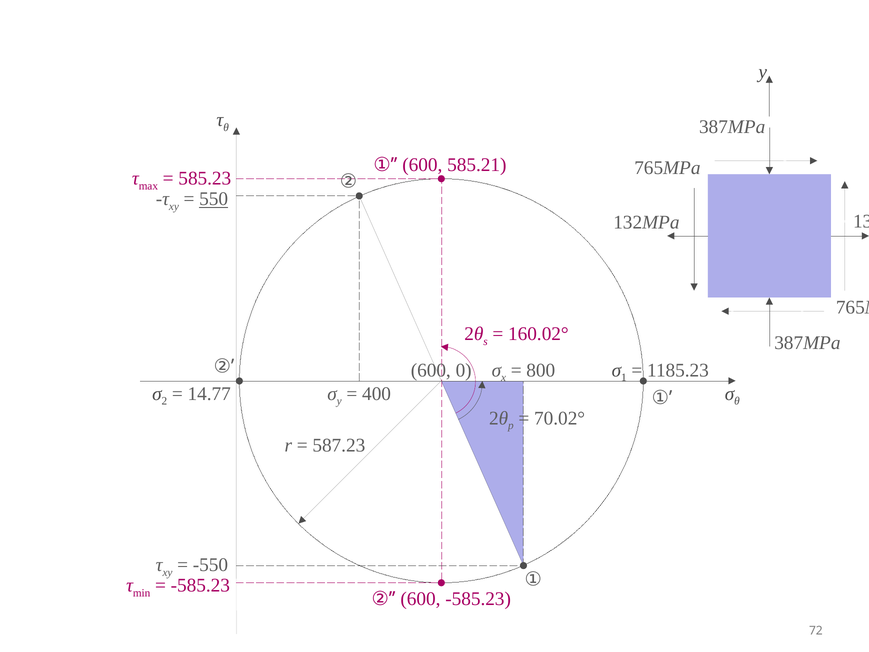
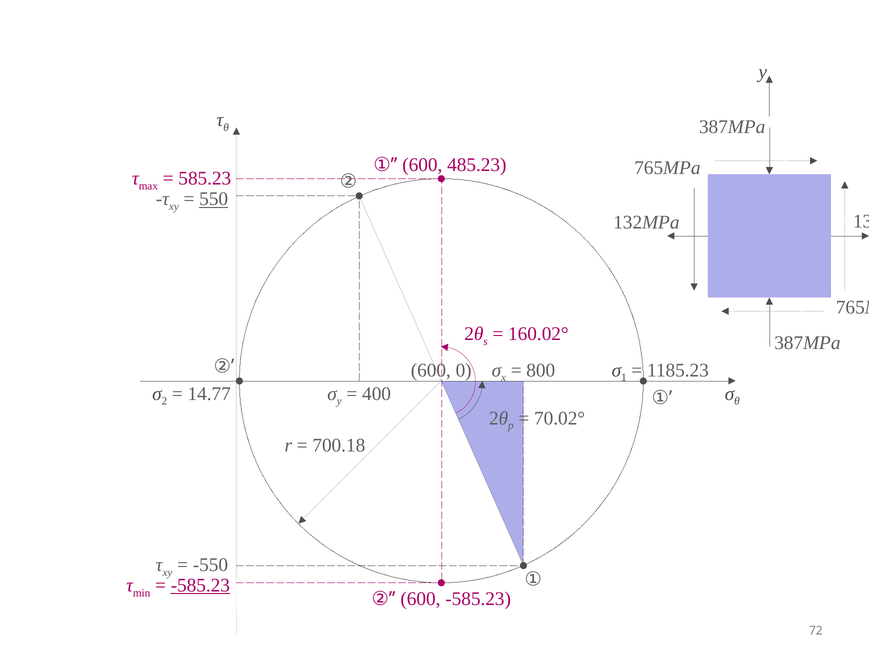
585.21: 585.21 -> 485.23 (477, 165)
587.23: 587.23 -> 700.18 (339, 445)
-585.23 underline: none -> present (200, 585)
